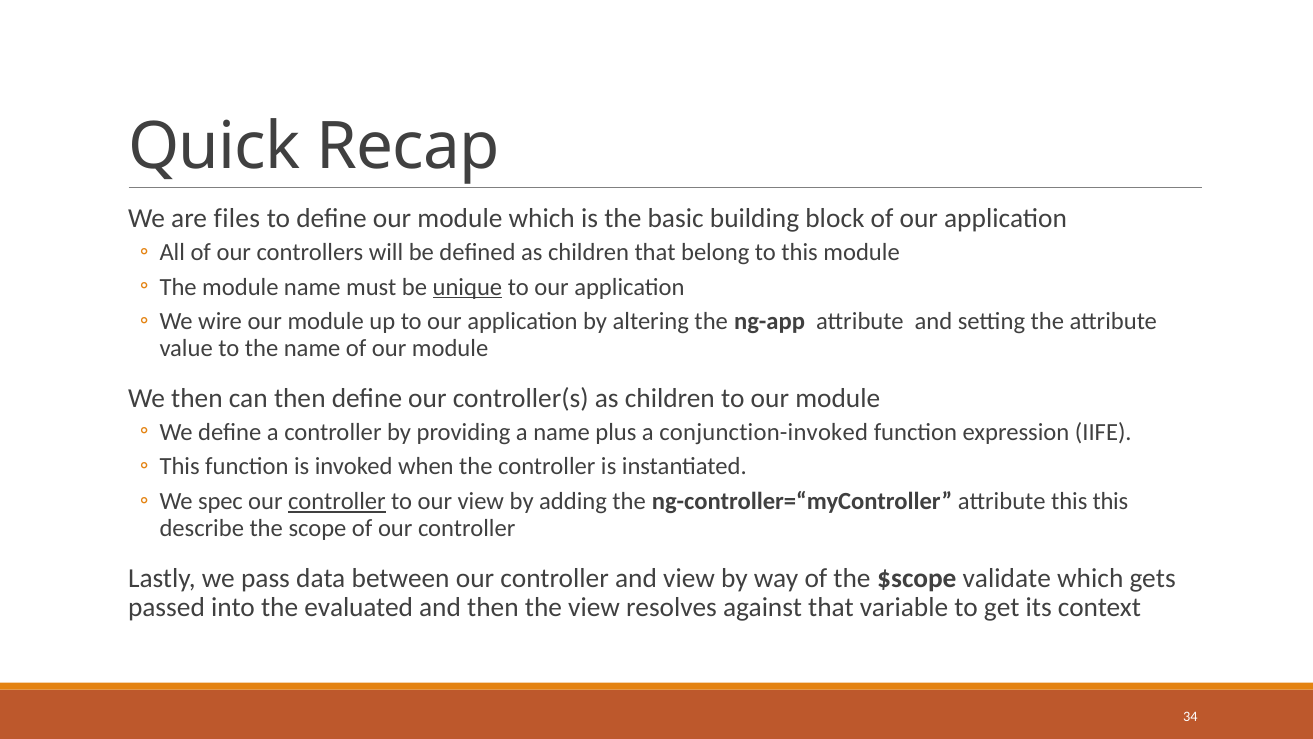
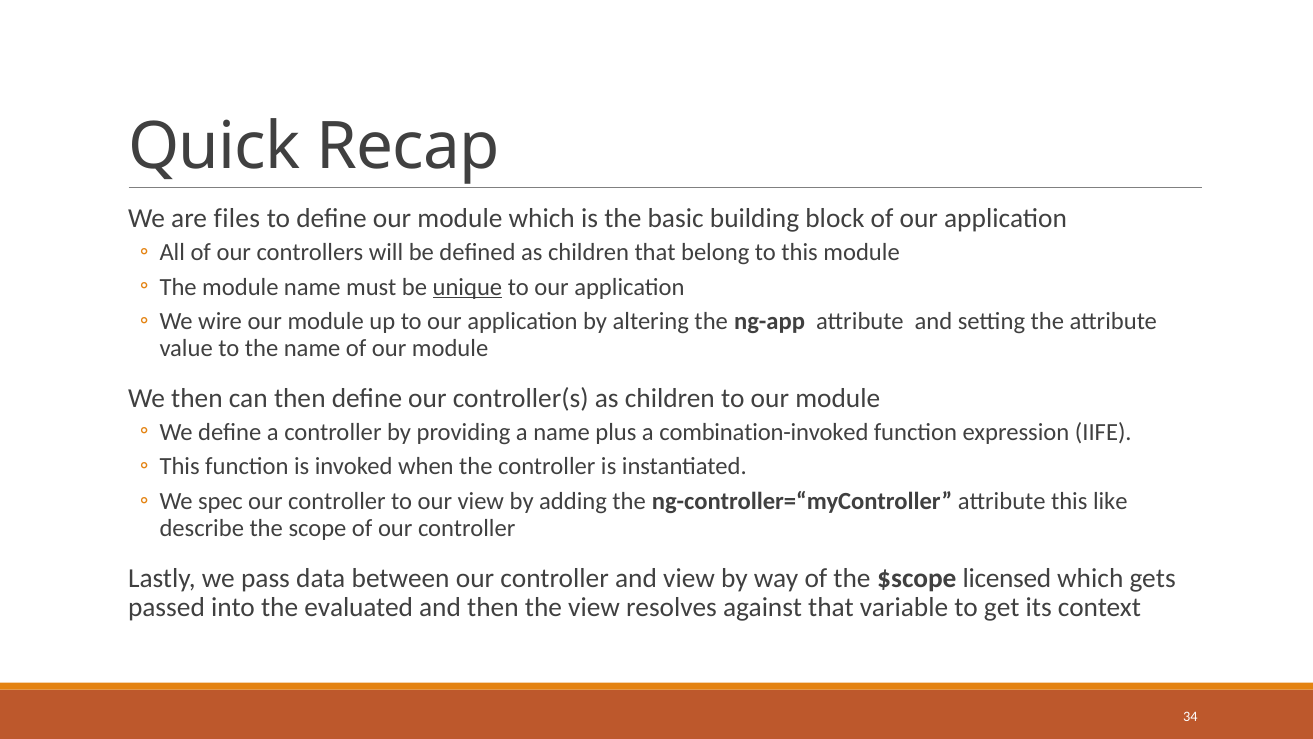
conjunction-invoked: conjunction-invoked -> combination-invoked (764, 432)
controller underline: present -> none (337, 501)
this this: this -> like (1110, 501)
validate: validate -> licensed (1007, 578)
